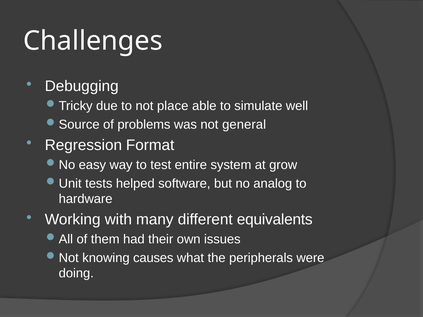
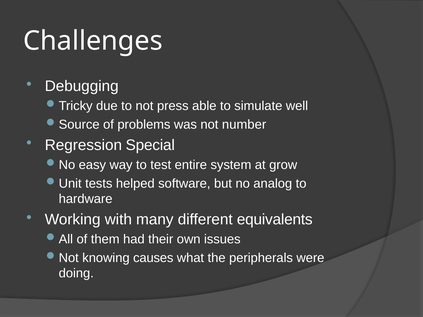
place: place -> press (173, 106)
general: general -> number (244, 125)
Format: Format -> Special (150, 145)
